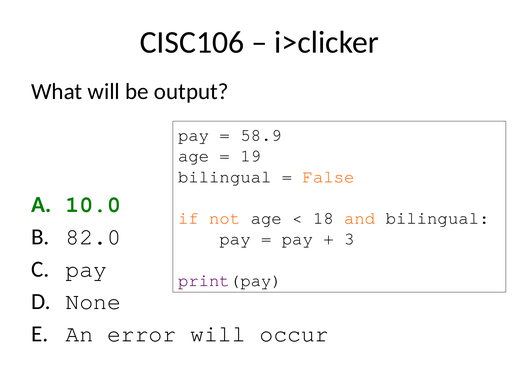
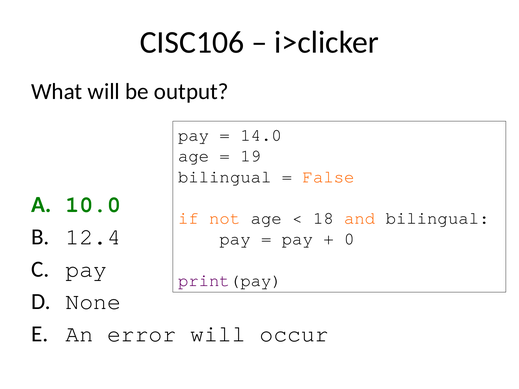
58.9: 58.9 -> 14.0 (261, 135)
82.0: 82.0 -> 12.4 (93, 237)
3: 3 -> 0 (349, 239)
